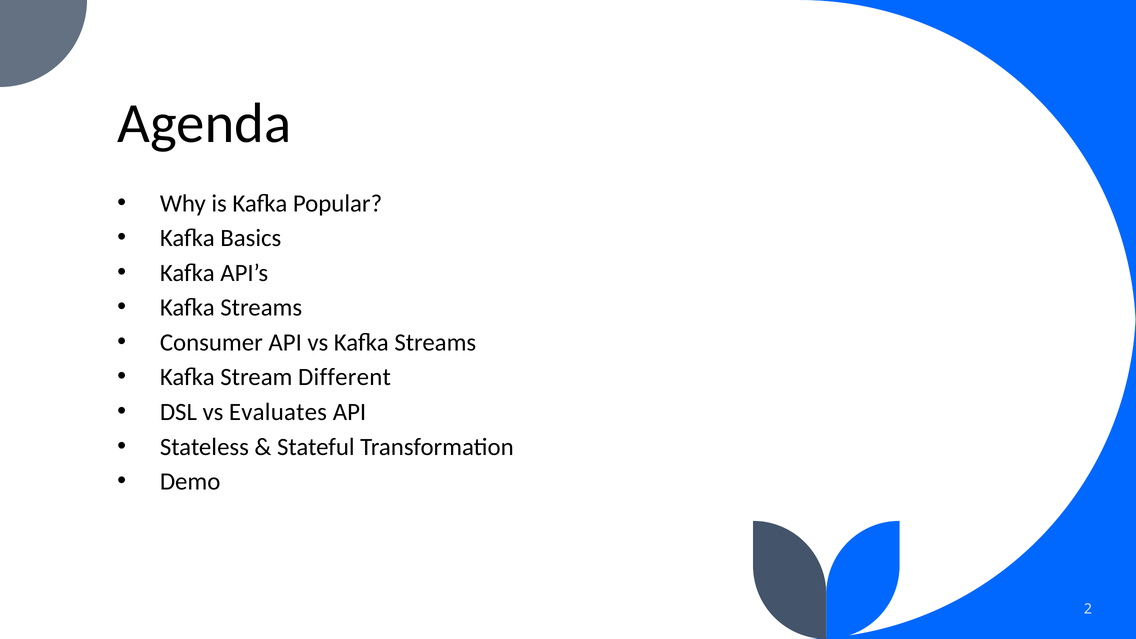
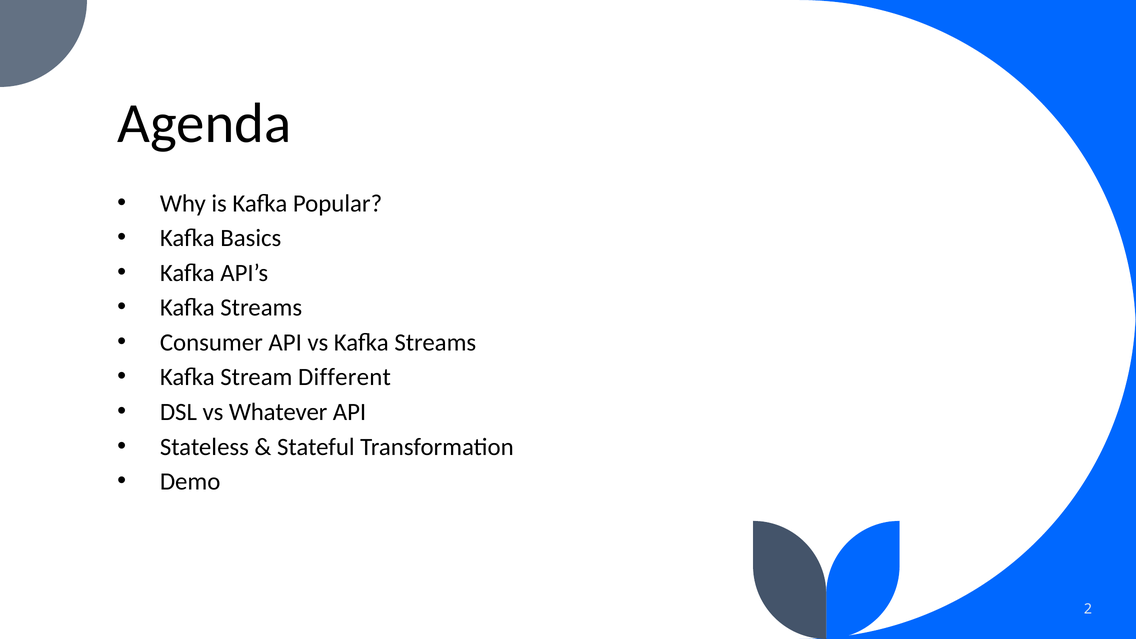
Evaluates: Evaluates -> Whatever (278, 412)
